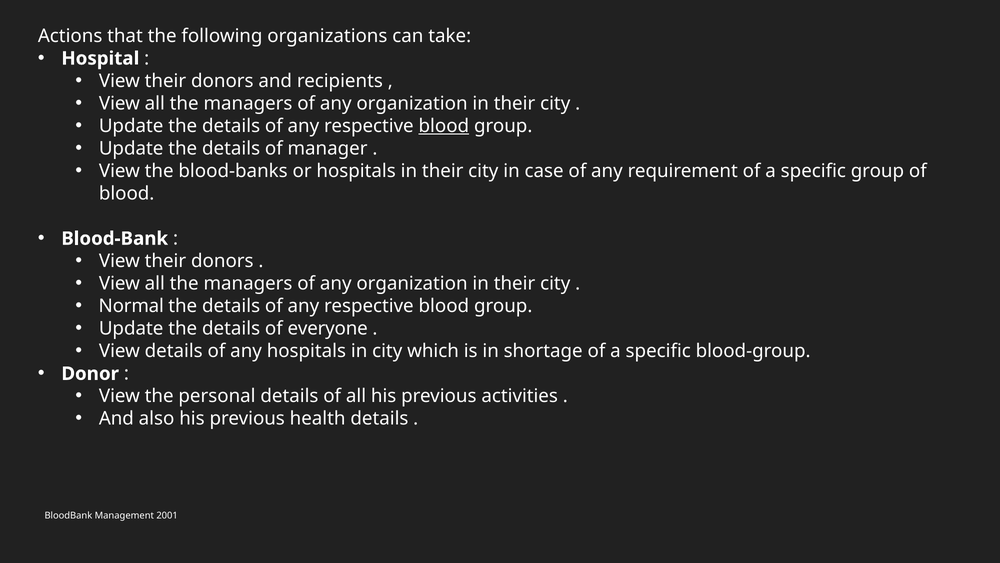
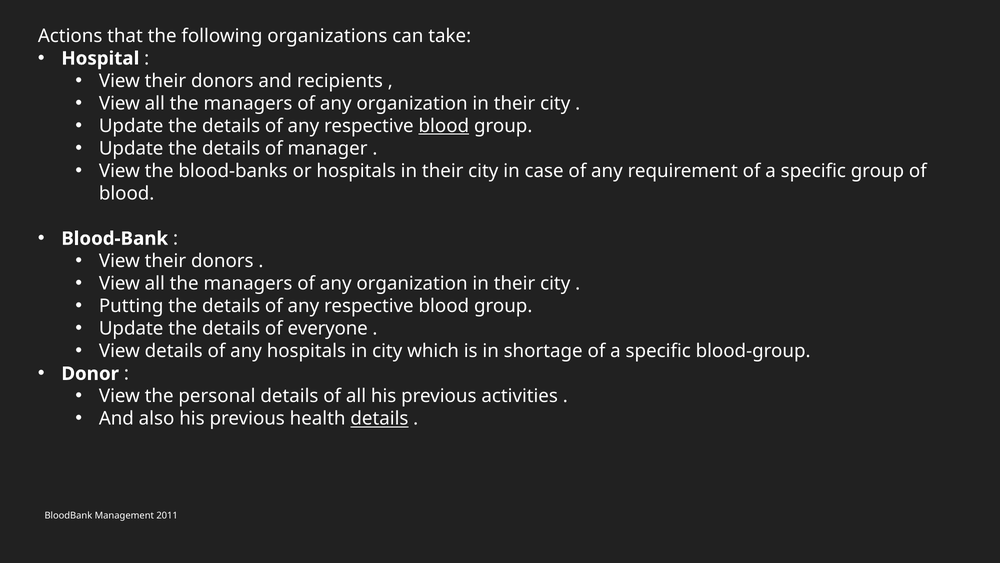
Normal: Normal -> Putting (131, 306)
details underline: none -> present (379, 418)
2001: 2001 -> 2011 (167, 515)
